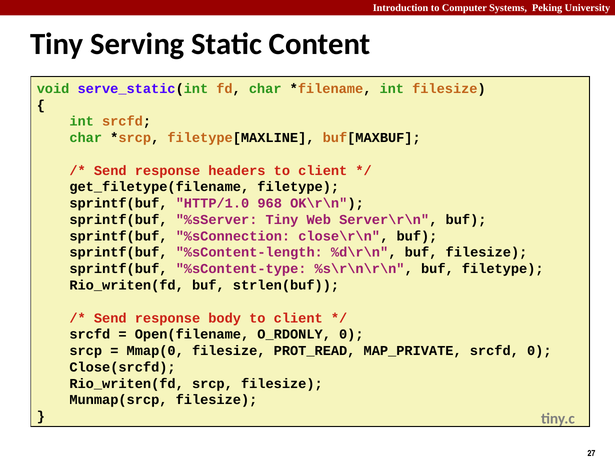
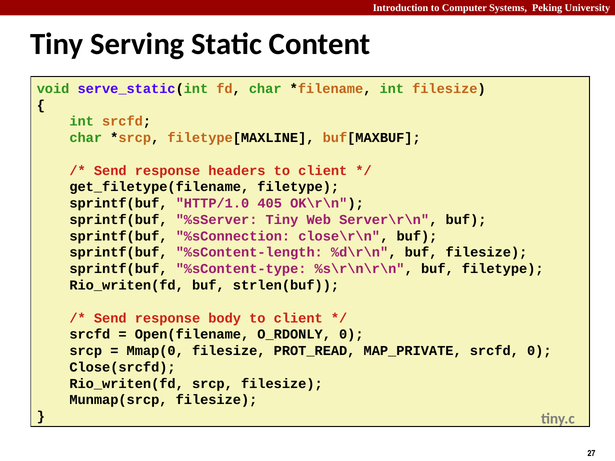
968: 968 -> 405 (270, 203)
